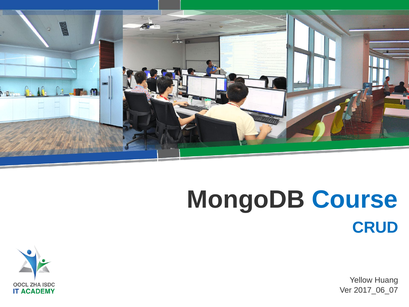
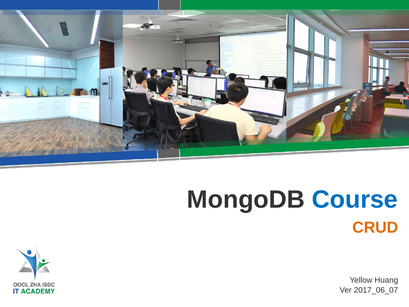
CRUD colour: blue -> orange (375, 227)
